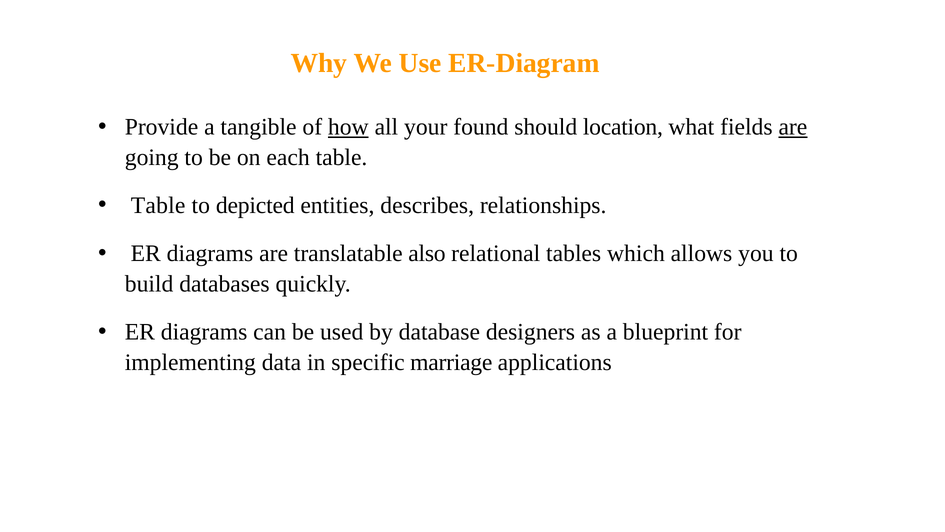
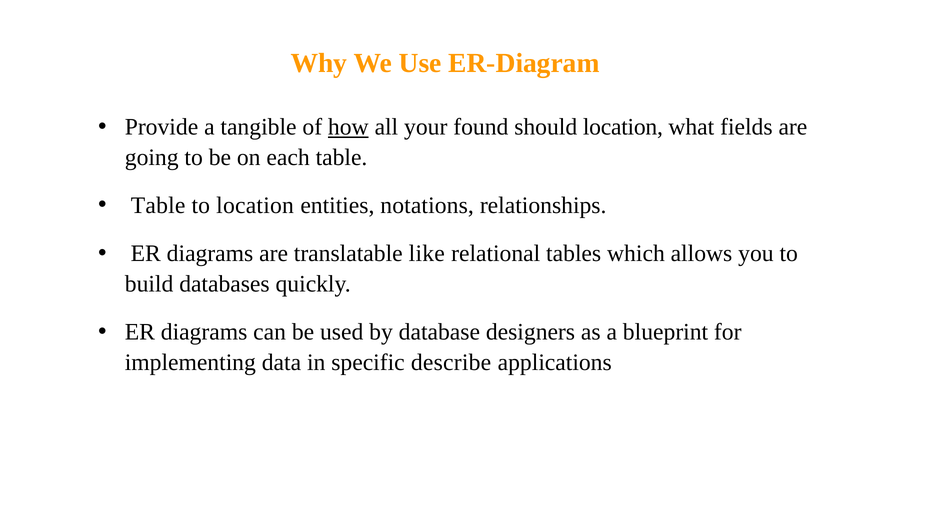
are underline: present -> none (793, 127)
to depicted: depicted -> location (255, 205)
describes: describes -> notations (427, 205)
also: also -> like (427, 253)
marriage: marriage -> describe (451, 362)
